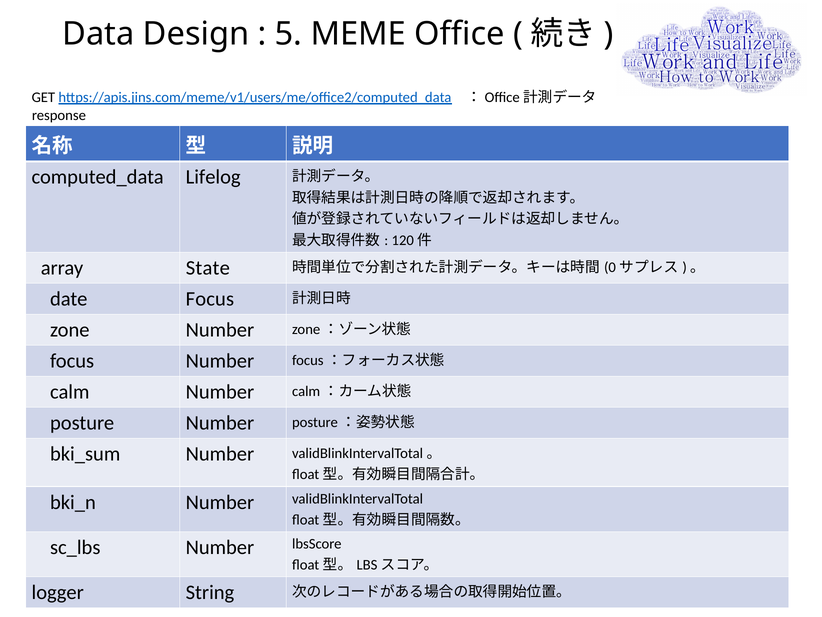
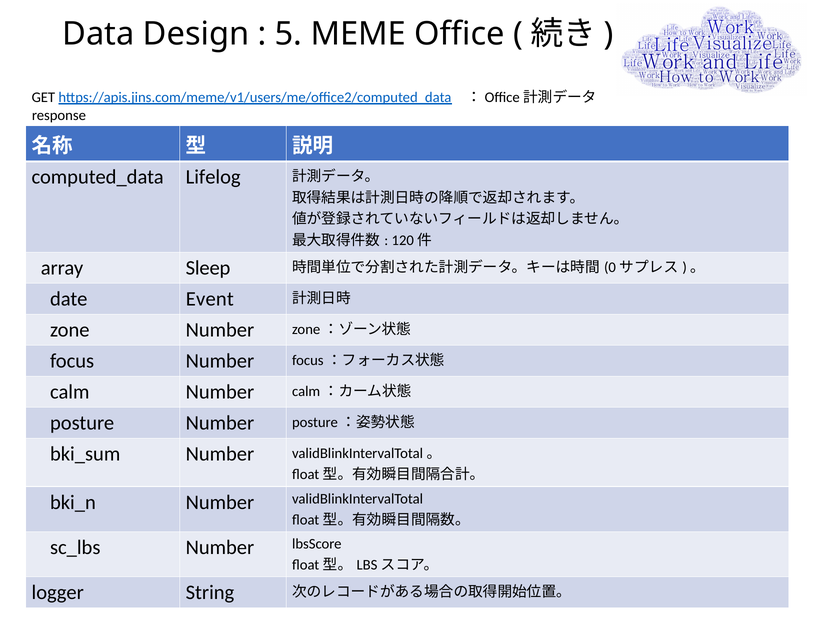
State: State -> Sleep (208, 268)
date Focus: Focus -> Event (210, 299)
